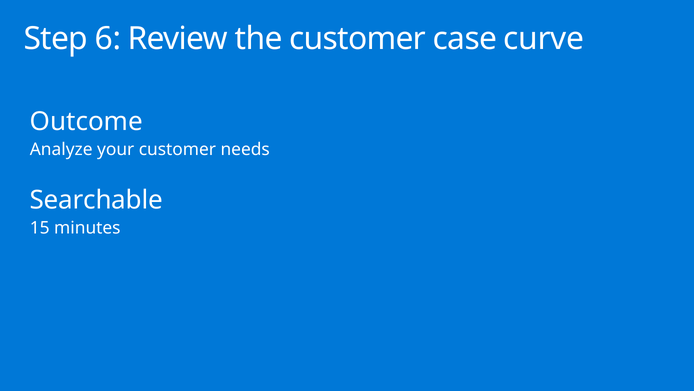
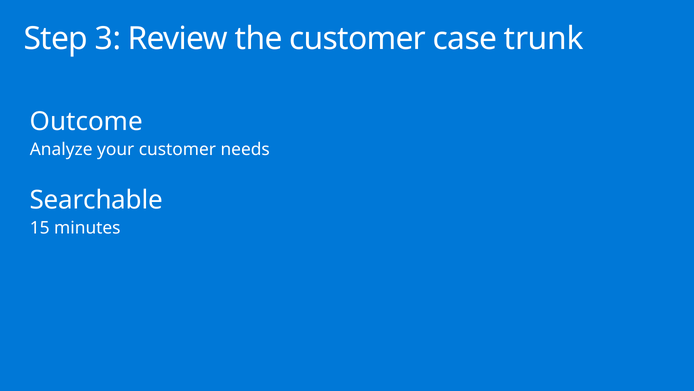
6: 6 -> 3 (108, 39)
curve: curve -> trunk (544, 39)
